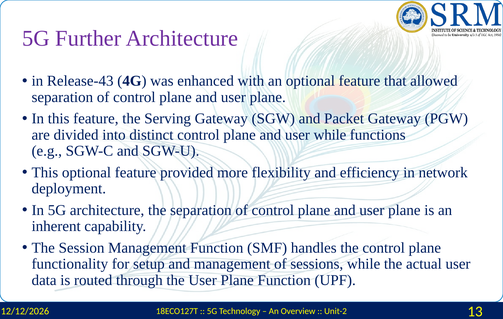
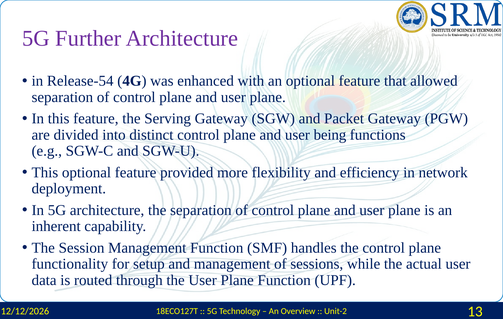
Release-43: Release-43 -> Release-54 (80, 81)
user while: while -> being (330, 135)
